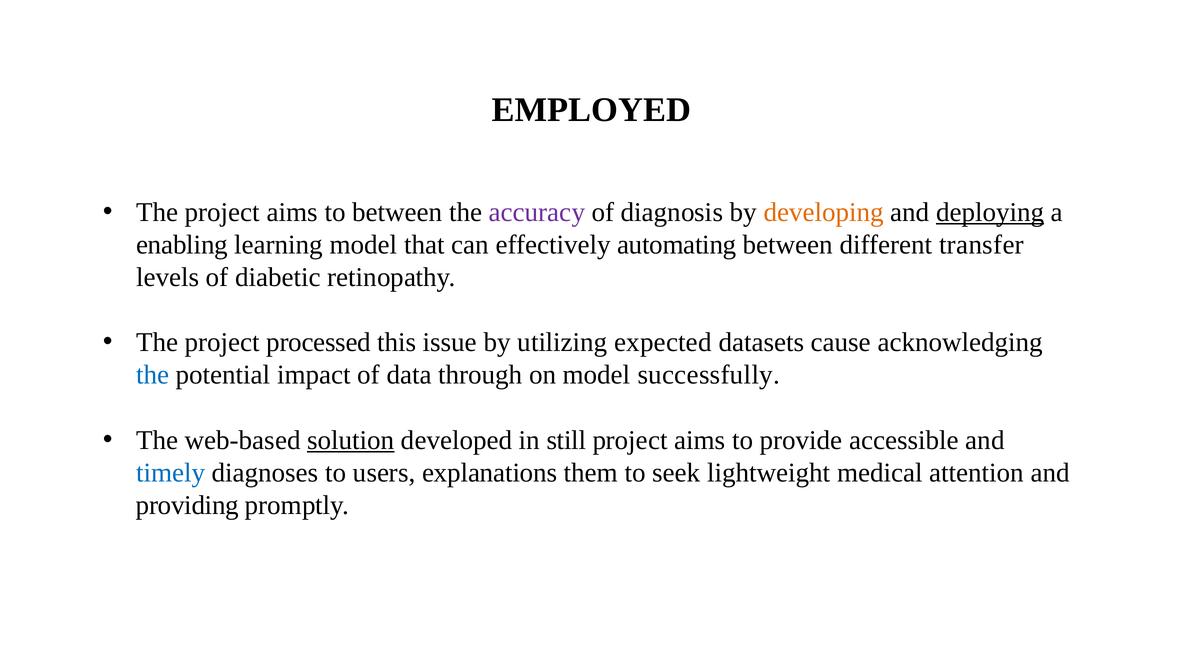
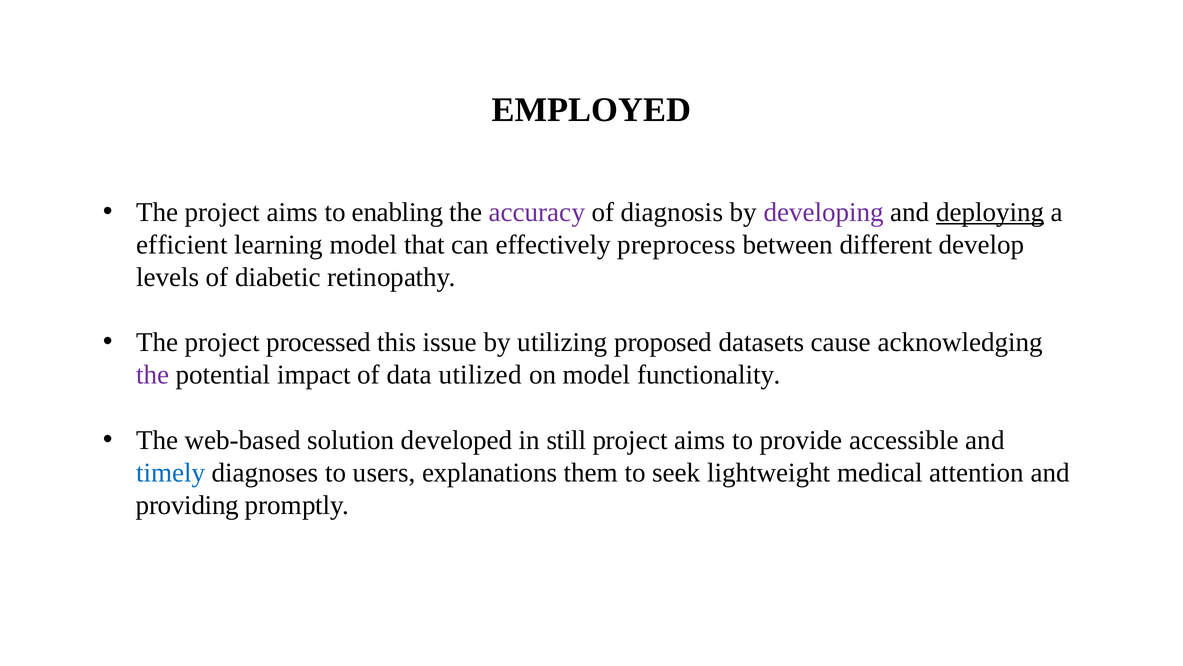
to between: between -> enabling (397, 212)
developing colour: orange -> purple (824, 212)
enabling: enabling -> efficient (182, 245)
automating: automating -> preprocess (676, 245)
transfer: transfer -> develop (982, 245)
expected: expected -> proposed (663, 342)
the colour: blue -> purple (153, 375)
through: through -> utilized (480, 375)
successfully: successfully -> functionality (709, 375)
solution underline: present -> none (351, 440)
